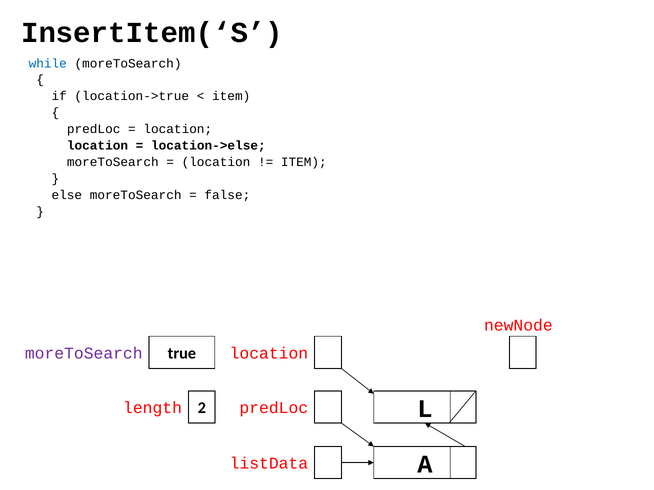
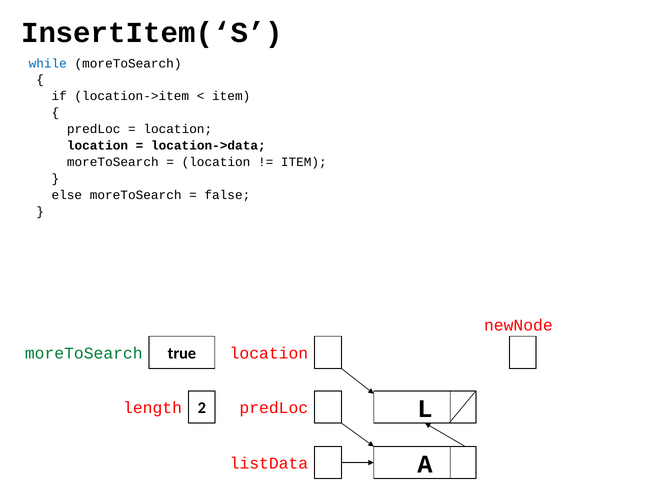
location->true: location->true -> location->item (132, 96)
location->else: location->else -> location->data (208, 146)
moreToSearch colour: purple -> green (84, 354)
